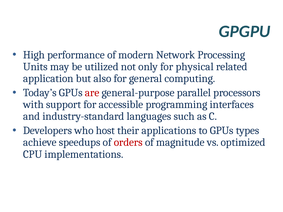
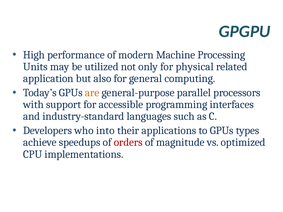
Network: Network -> Machine (176, 55)
are colour: red -> orange (92, 93)
host: host -> into (105, 131)
